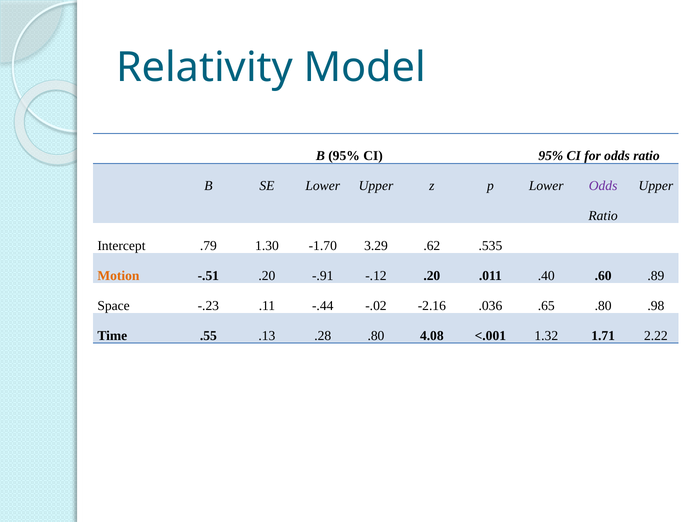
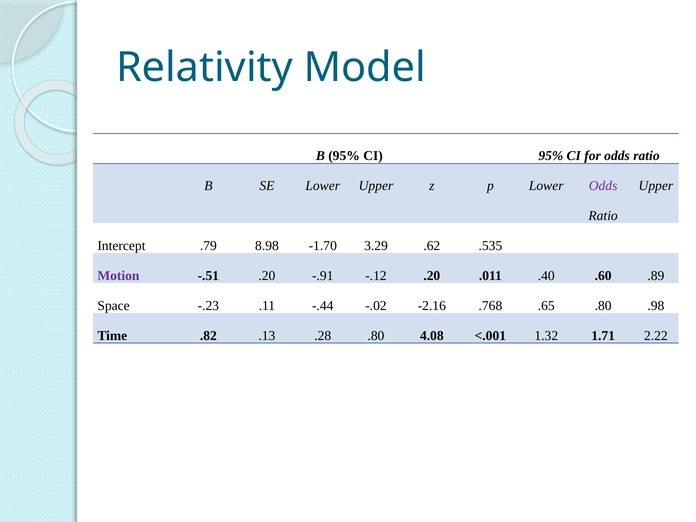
1.30: 1.30 -> 8.98 (267, 246)
Motion colour: orange -> purple (118, 276)
.036: .036 -> .768 (490, 306)
.55: .55 -> .82 (208, 336)
